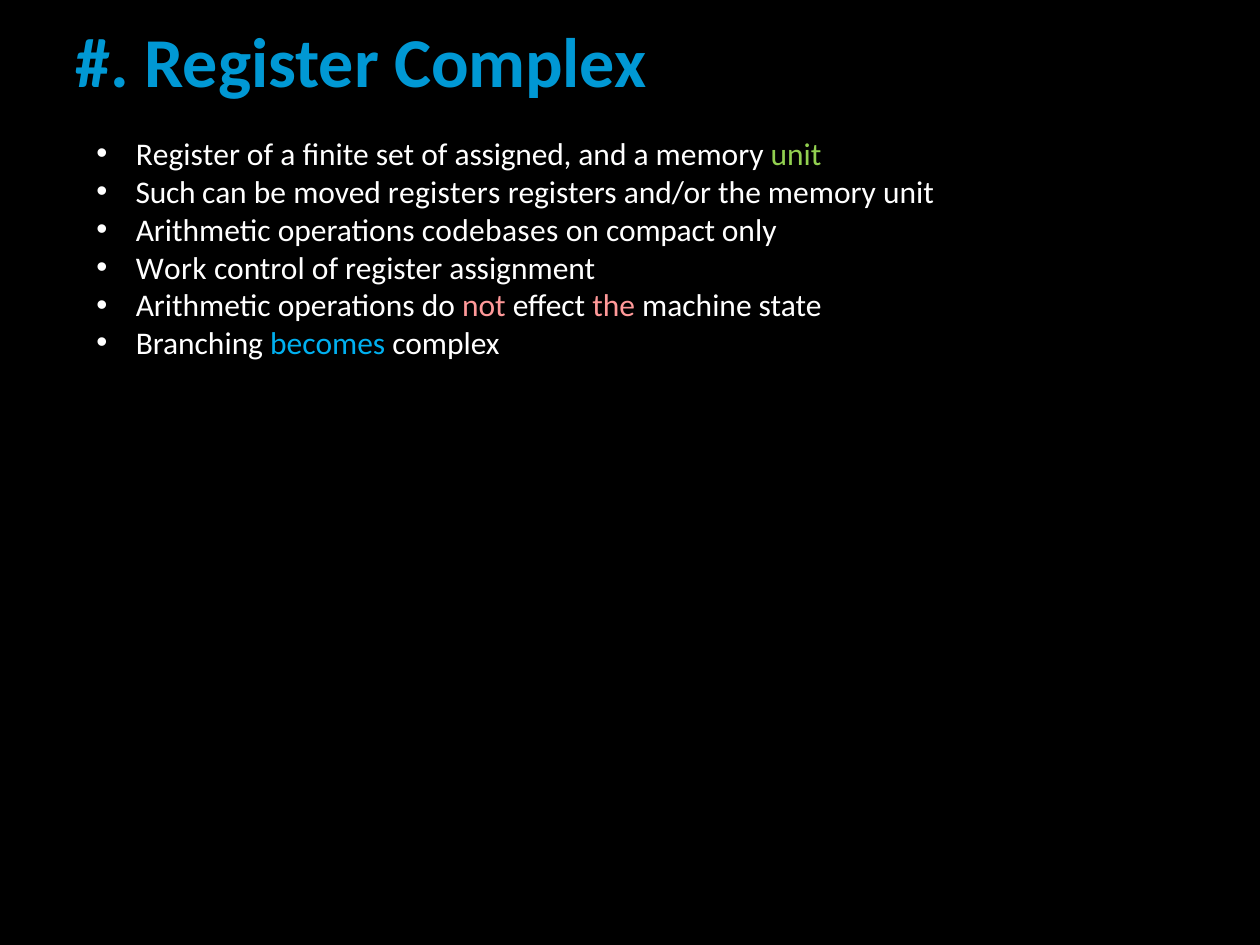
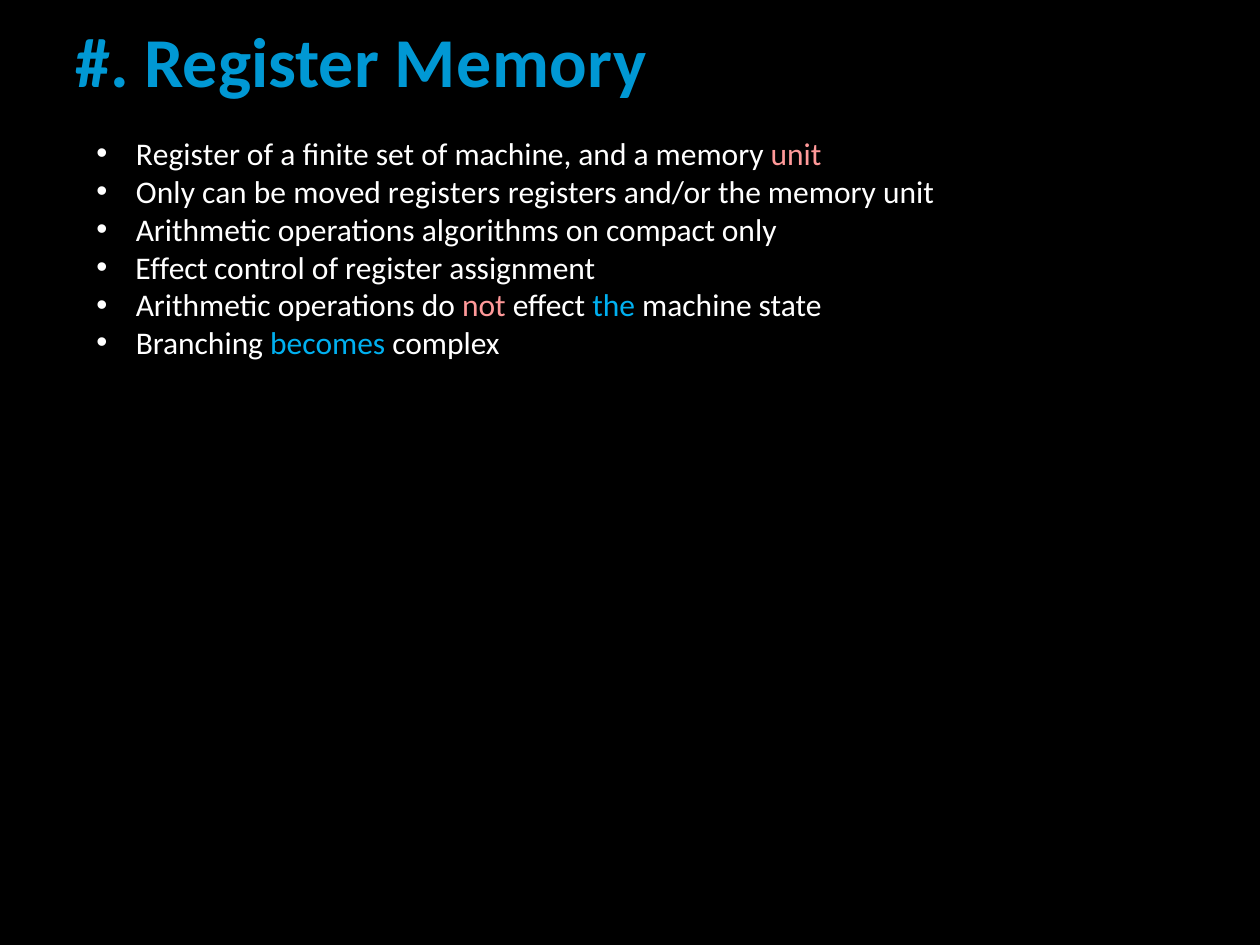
Register Complex: Complex -> Memory (520, 65)
of assigned: assigned -> machine (513, 155)
unit colour: light green -> pink (796, 155)
Such: Such -> Only (165, 193)
codebases: codebases -> algorithms (490, 231)
Work: Work -> Effect (172, 269)
the colour: pink -> light blue (614, 306)
